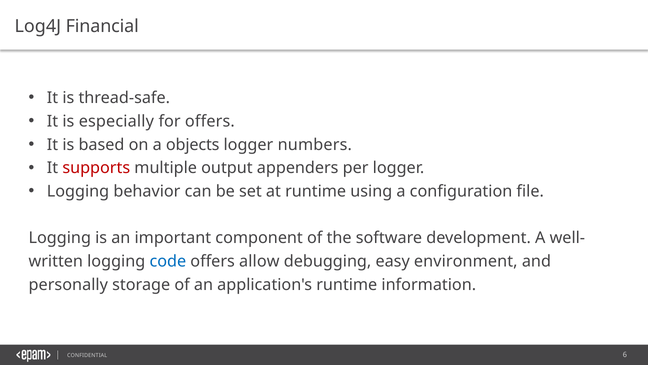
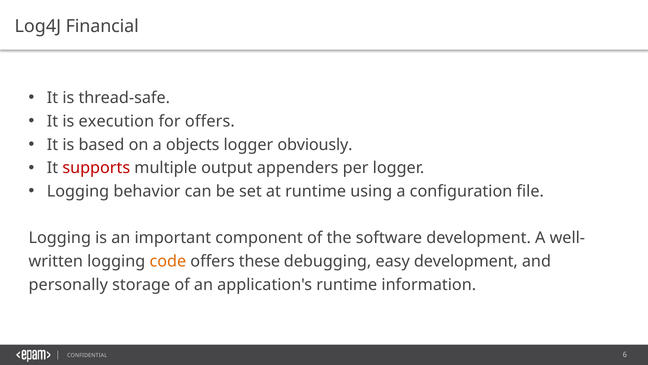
especially: especially -> execution (116, 121)
numbers: numbers -> obviously (315, 145)
code colour: blue -> orange (168, 261)
allow: allow -> these (259, 261)
easy environment: environment -> development (466, 261)
